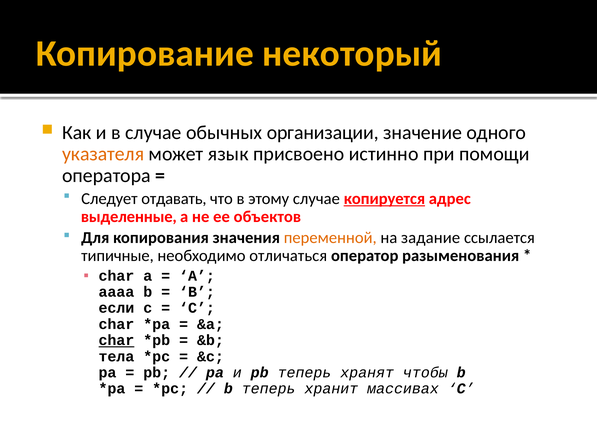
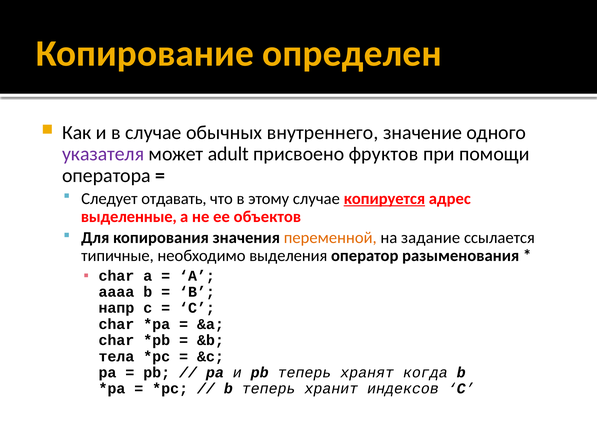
некоторый: некоторый -> определен (352, 54)
организации: организации -> внутреннего (323, 133)
указателя colour: orange -> purple (103, 154)
язык: язык -> adult (228, 154)
истинно: истинно -> фруктов (384, 154)
отличаться: отличаться -> выделения (288, 256)
если: если -> напр (116, 308)
char underline: present -> none (116, 340)
чтобы: чтобы -> когда (425, 372)
массивах: массивах -> индексов (403, 389)
